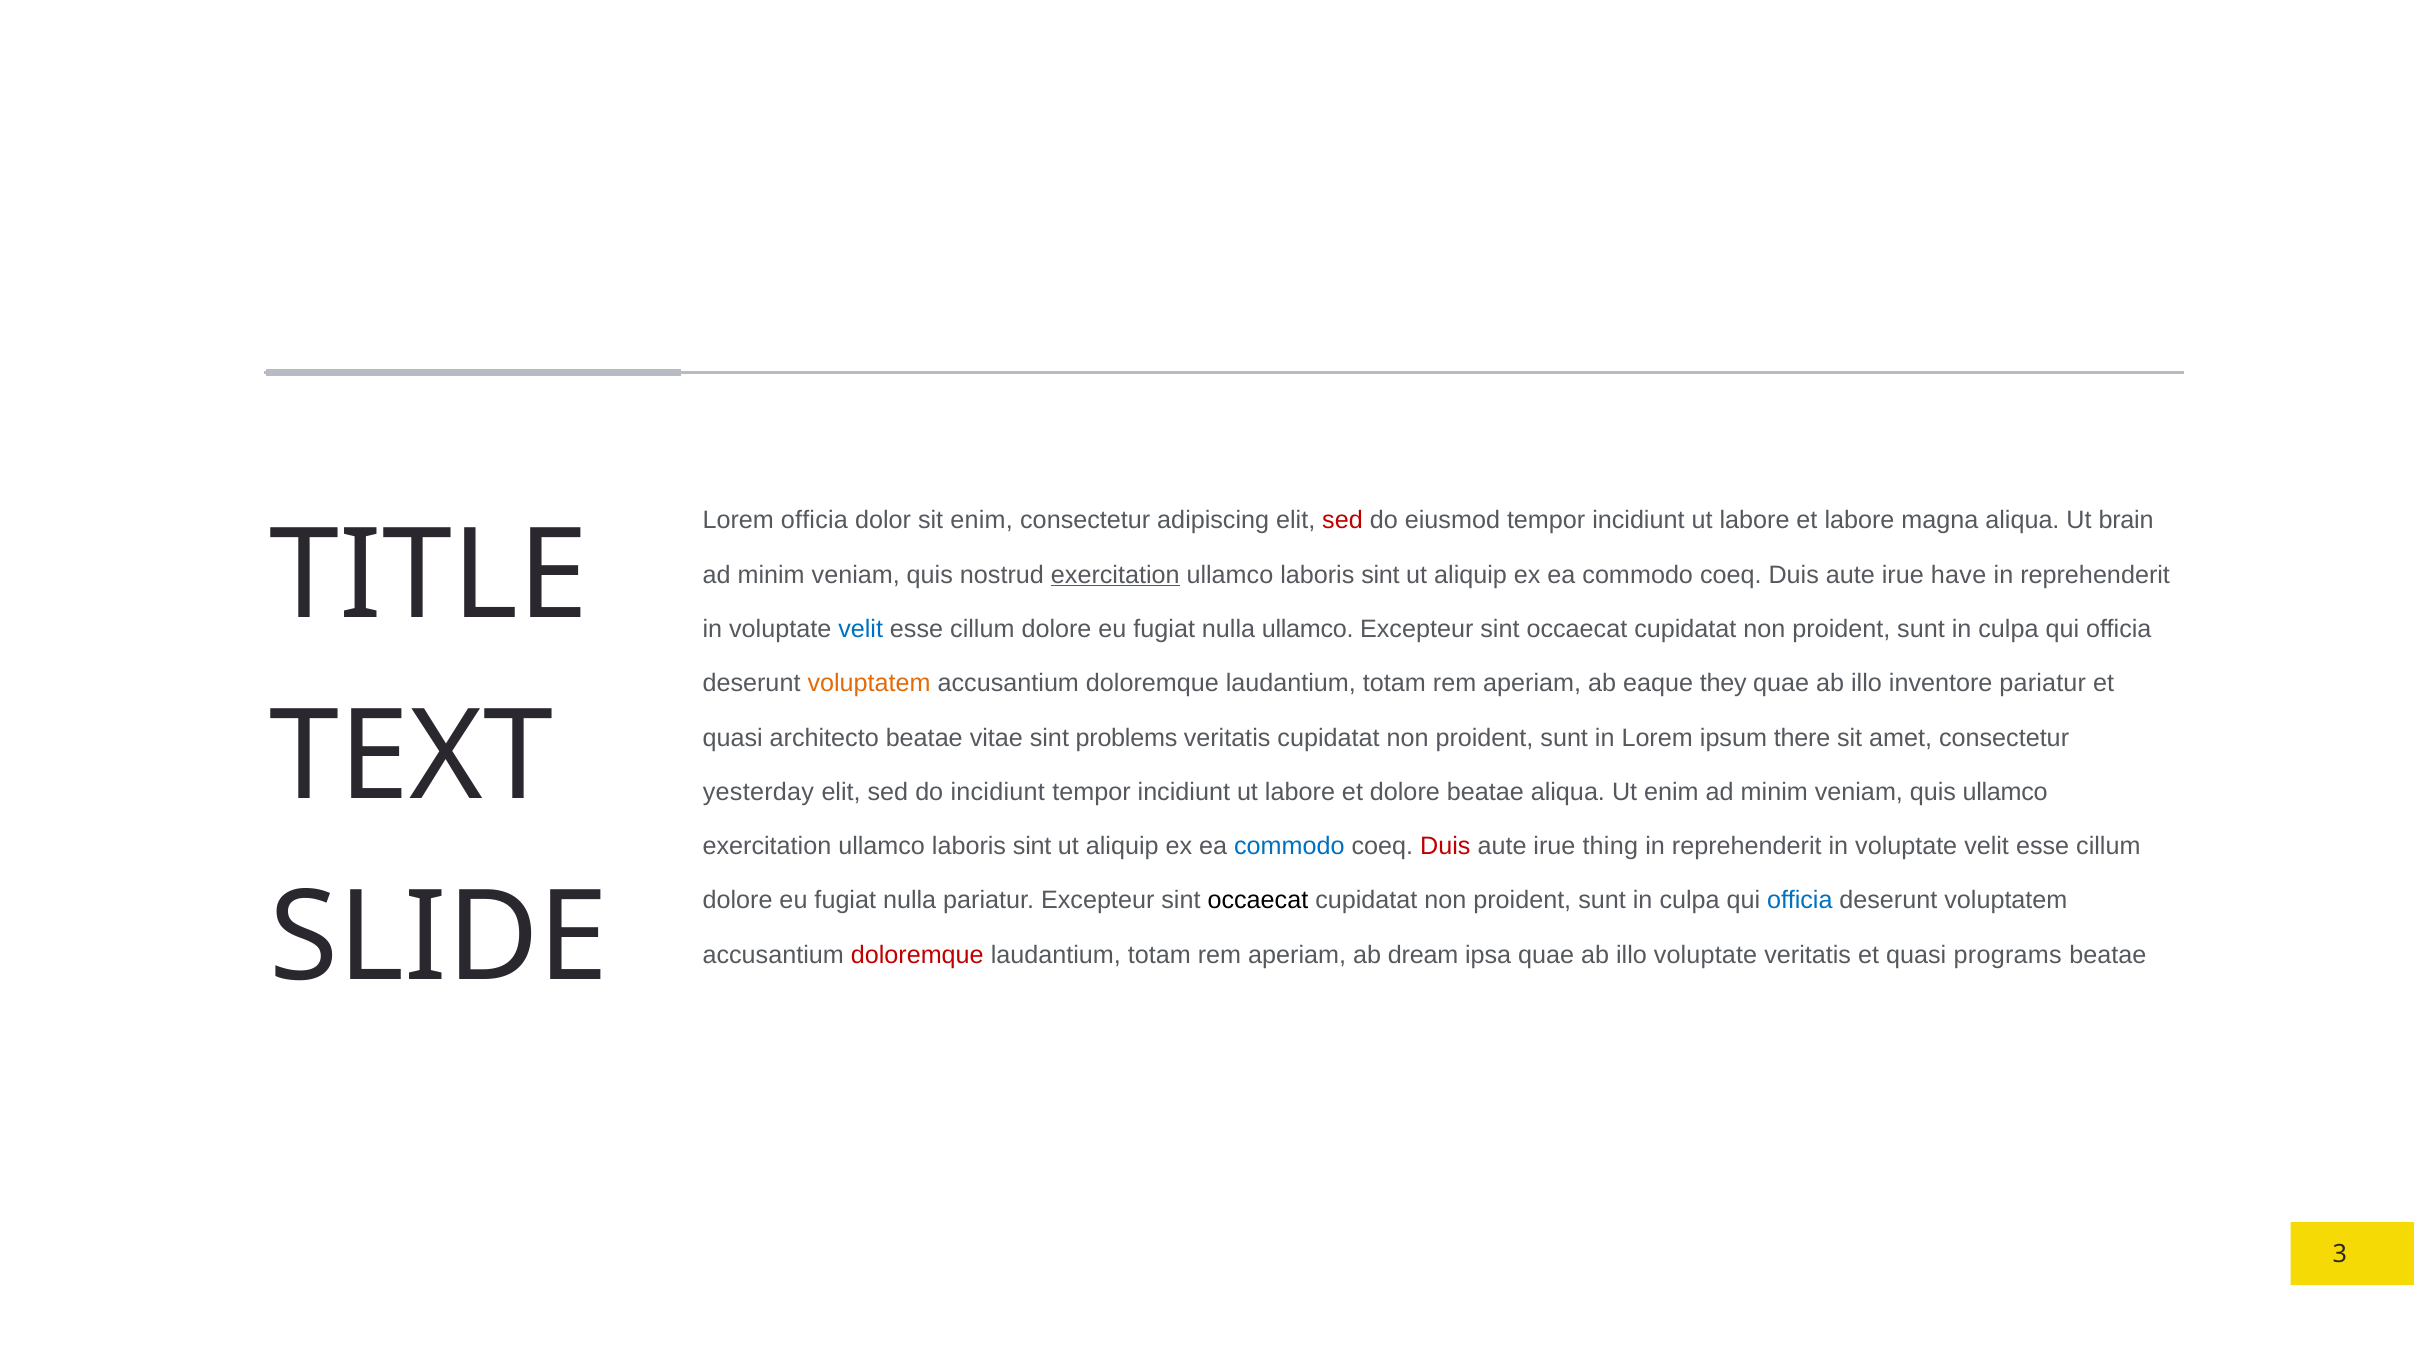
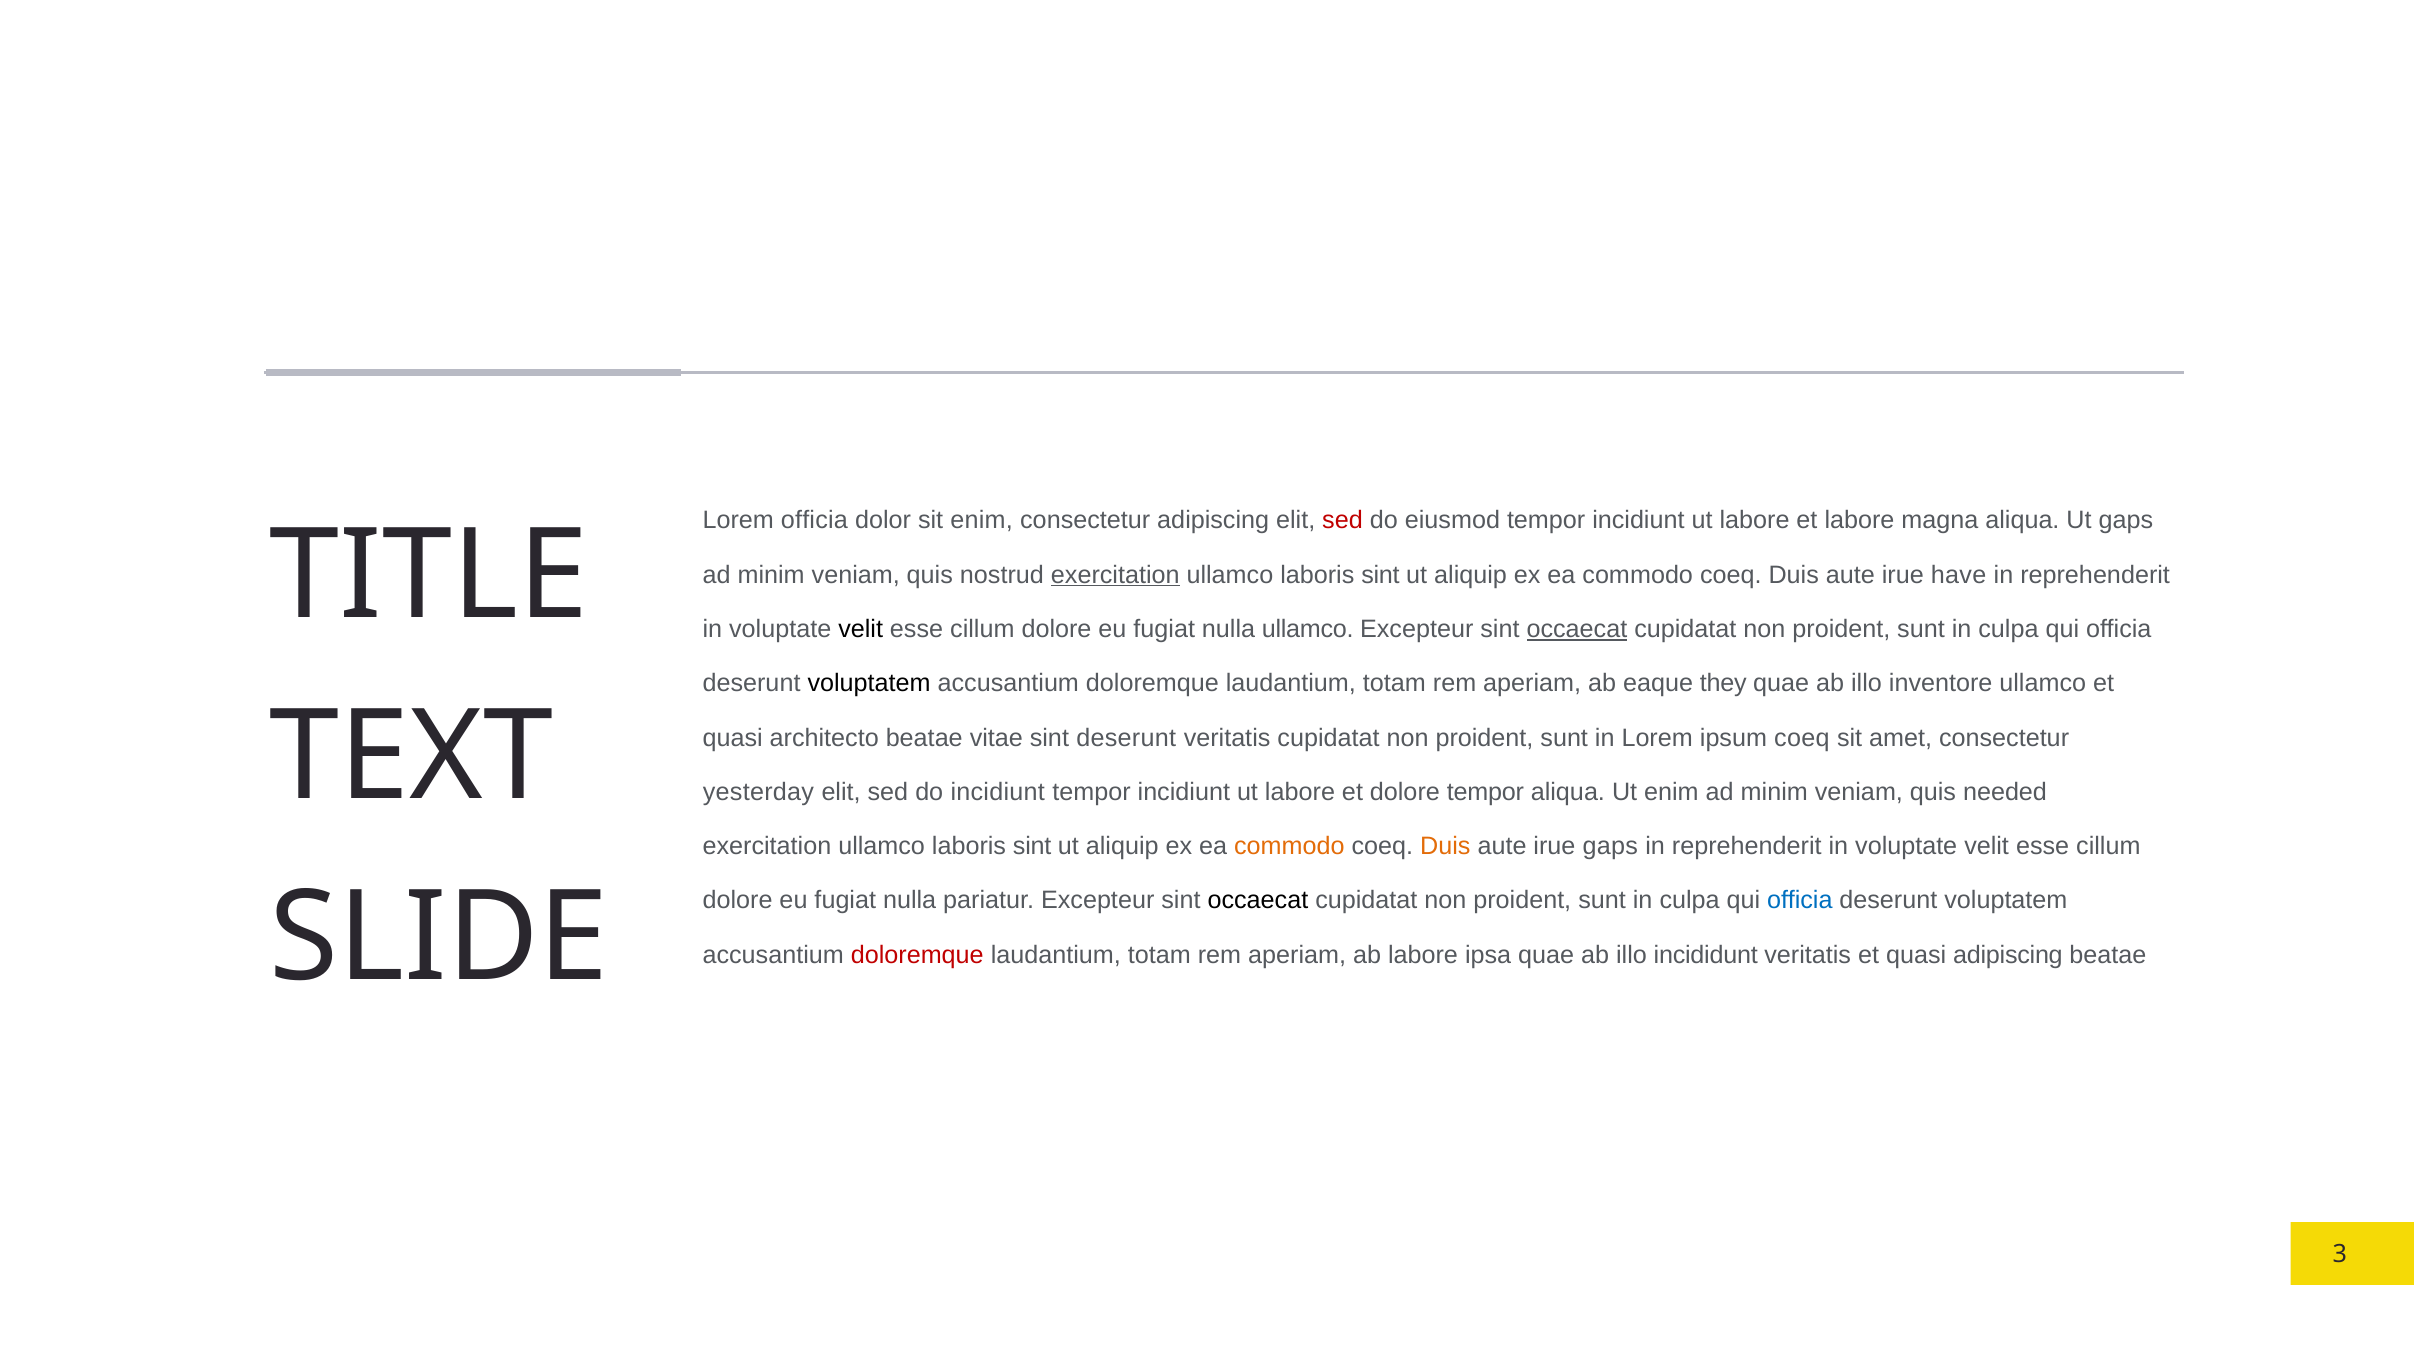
Ut brain: brain -> gaps (2126, 520)
velit colour: blue -> black (861, 629)
occaecat underline: none -> present (1577, 629)
voluptatem colour: orange -> black (869, 683)
inventore pariatur: pariatur -> ullamco (2043, 683)
sint problems: problems -> deserunt (1126, 738)
ipsum there: there -> coeq (1802, 738)
dolore beatae: beatae -> tempor (1485, 792)
quis ullamco: ullamco -> needed (2005, 792)
commodo colour: blue -> orange (1289, 846)
Duis colour: red -> orange (1445, 846)
irue thing: thing -> gaps (1610, 846)
ab dream: dream -> labore (1423, 955)
illo voluptate: voluptate -> incididunt (1706, 955)
quasi programs: programs -> adipiscing (2008, 955)
